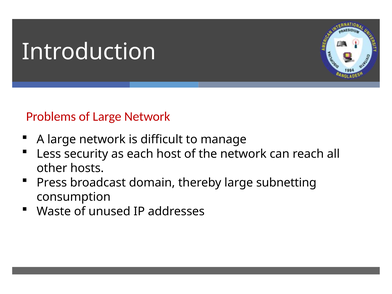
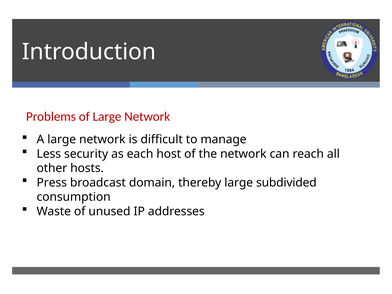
subnetting: subnetting -> subdivided (286, 183)
